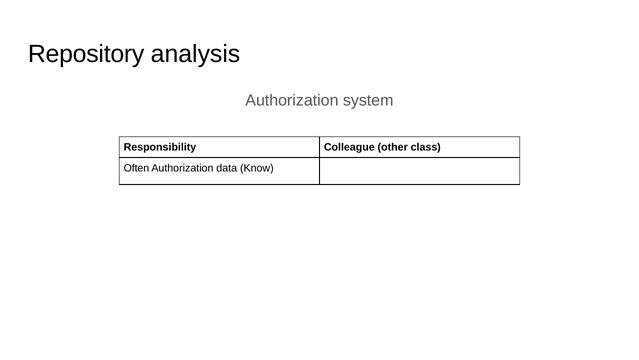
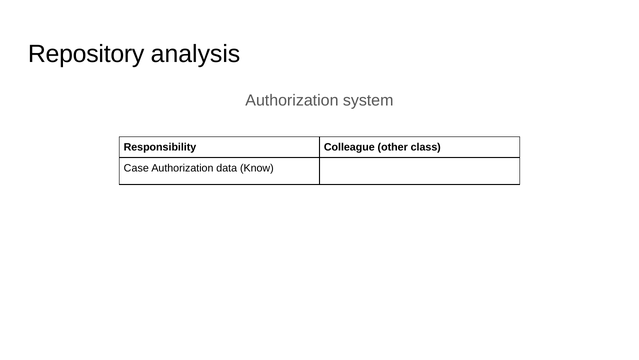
Often: Often -> Case (136, 168)
